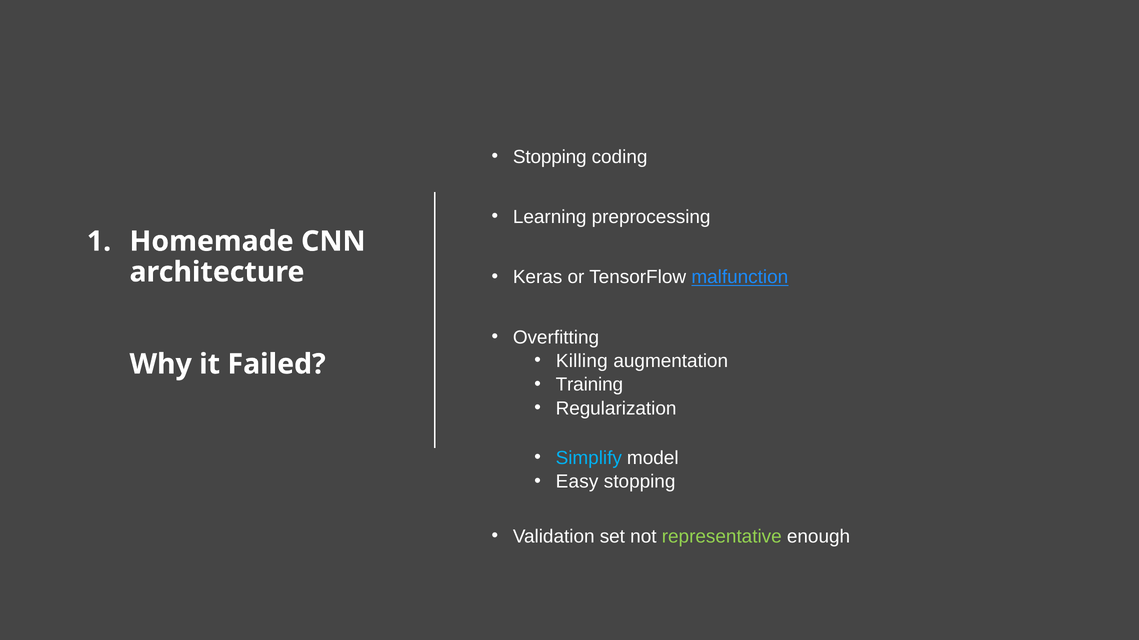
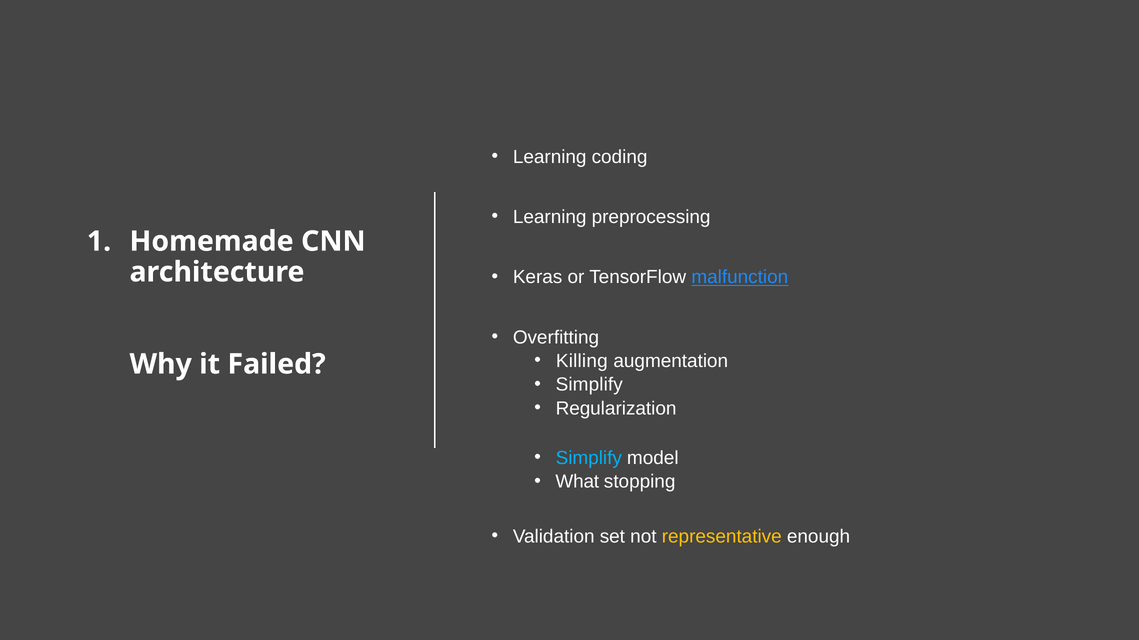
Stopping: Stopping -> Learning (550, 157)
Training: Training -> Simplify (589, 385)
Easy: Easy -> What (577, 482)
representative colour: light green -> yellow (722, 537)
